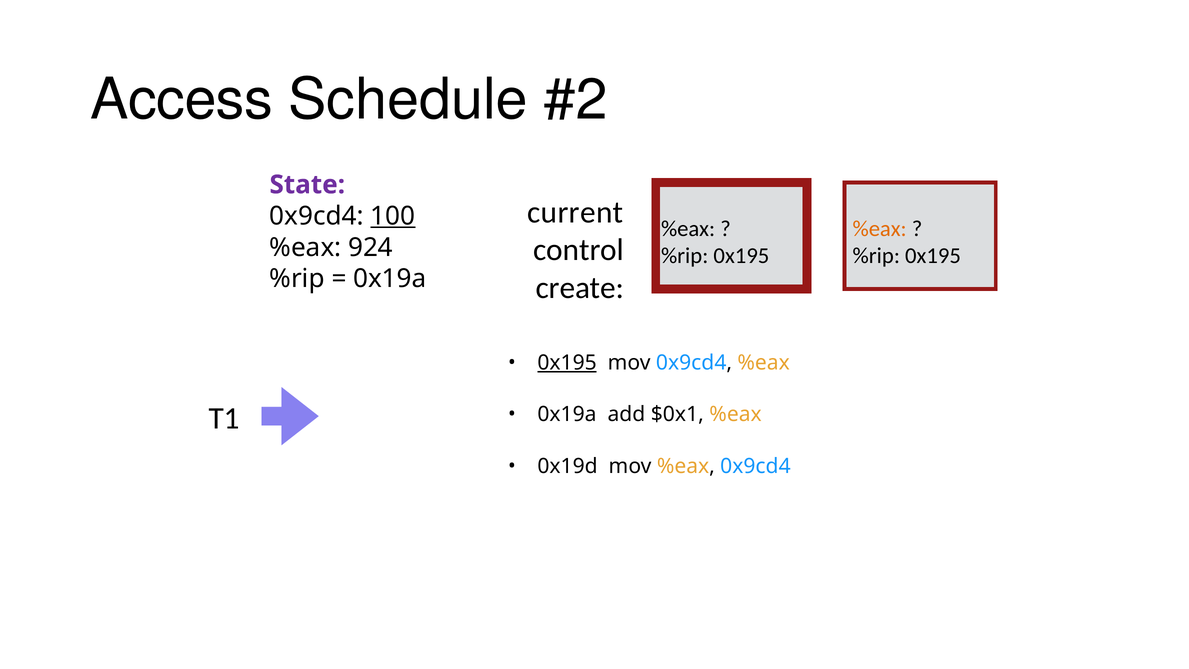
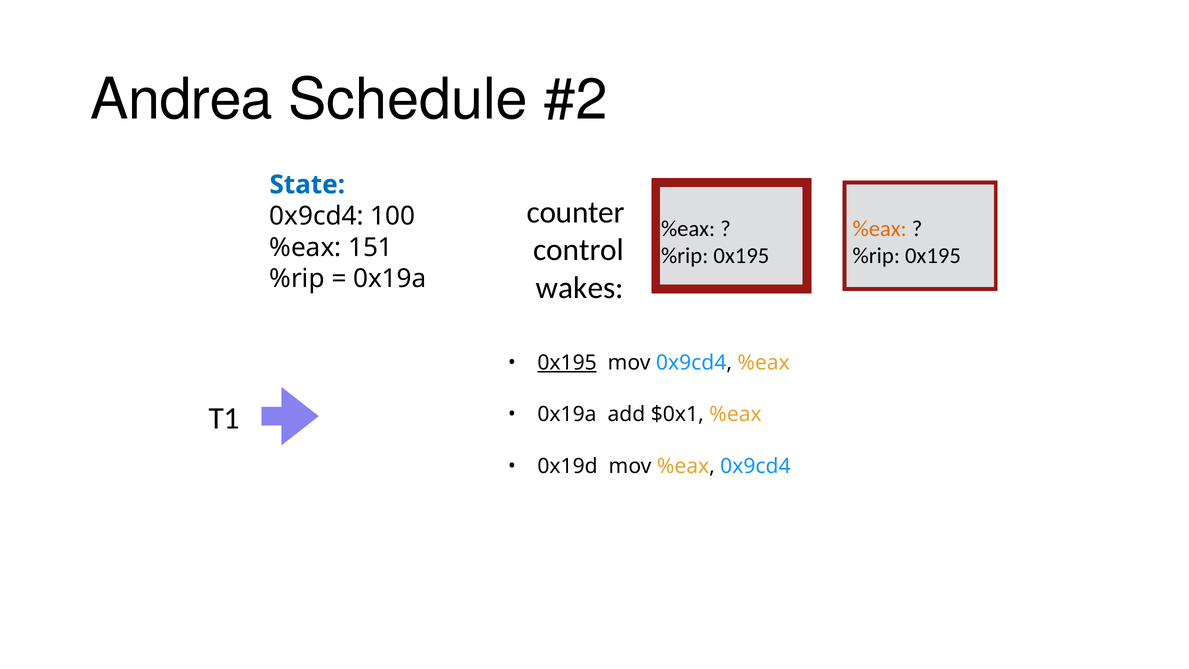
Access: Access -> Andrea (182, 100)
State colour: purple -> blue (307, 185)
current: current -> counter (576, 212)
100 underline: present -> none (393, 216)
924: 924 -> 151 (371, 247)
create: create -> wakes (580, 288)
